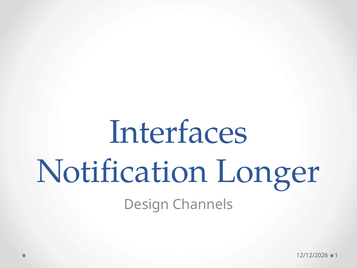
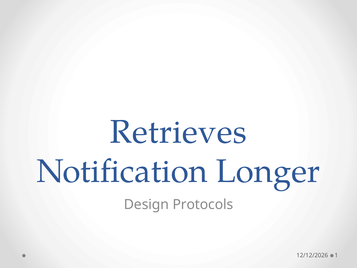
Interfaces: Interfaces -> Retrieves (178, 132)
Channels: Channels -> Protocols (203, 204)
